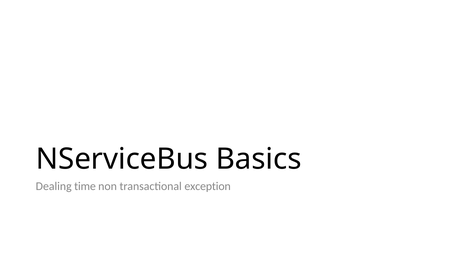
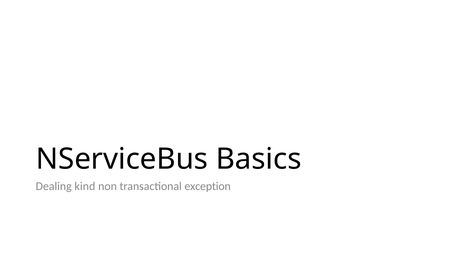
time: time -> kind (85, 186)
